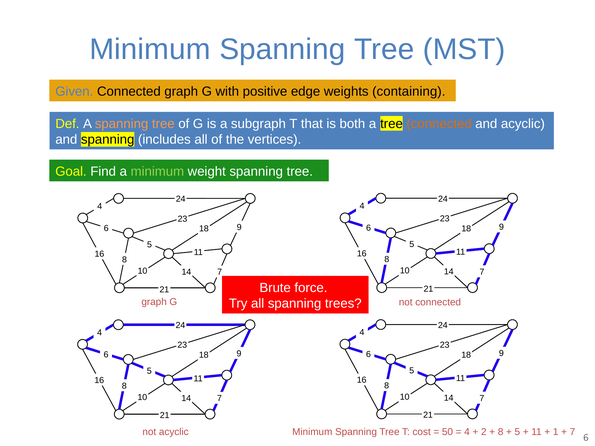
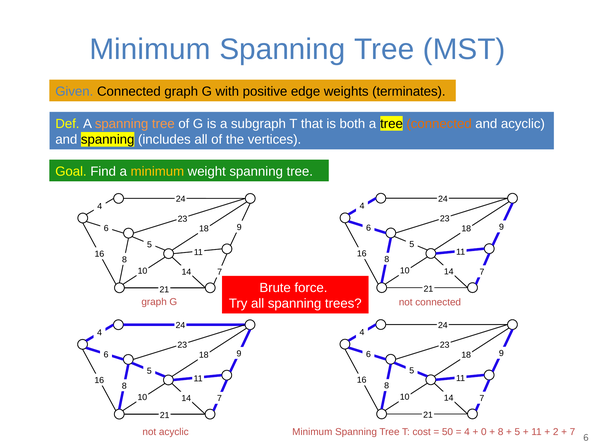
containing: containing -> terminates (409, 91)
minimum colour: light green -> yellow (157, 171)
2: 2 -> 0 (484, 432)
1: 1 -> 2 (556, 432)
